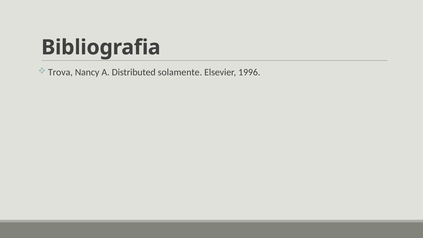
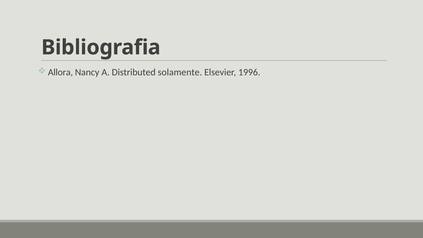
Trova: Trova -> Allora (60, 72)
